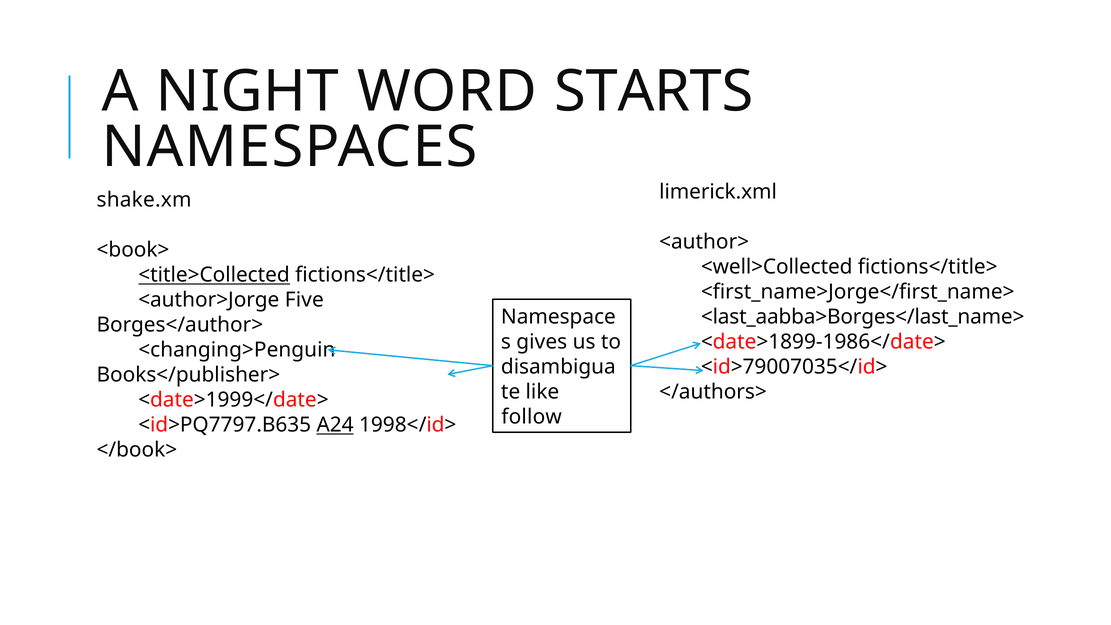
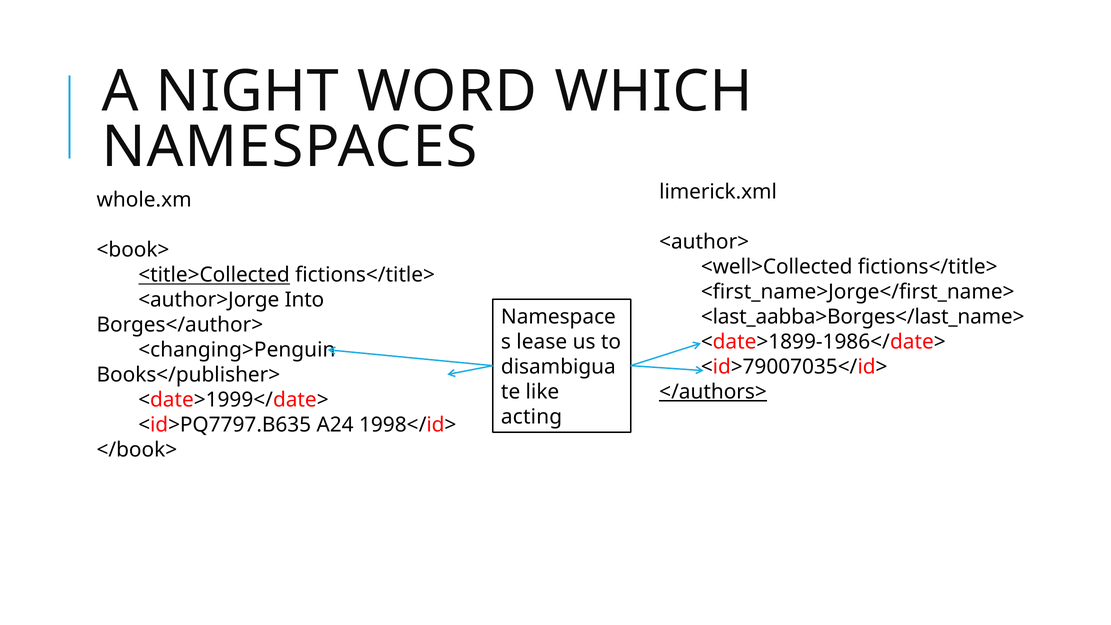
STARTS: STARTS -> WHICH (654, 91)
shake.xm: shake.xm -> whole.xm (144, 200)
Five: Five -> Into (304, 300)
gives: gives -> lease (542, 342)
</authors> underline: none -> present (713, 392)
follow: follow -> acting (532, 417)
A24 underline: present -> none (335, 425)
